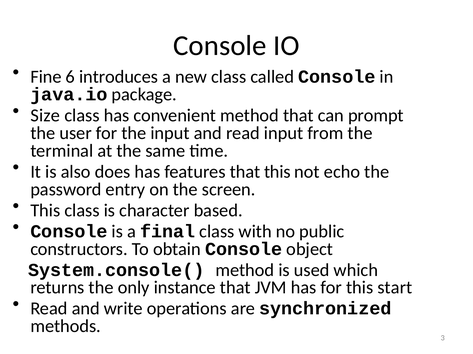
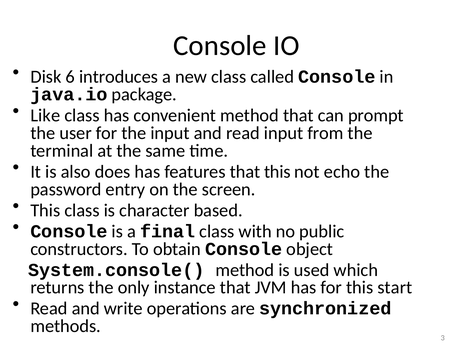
Fine: Fine -> Disk (46, 77)
Size: Size -> Like (45, 116)
